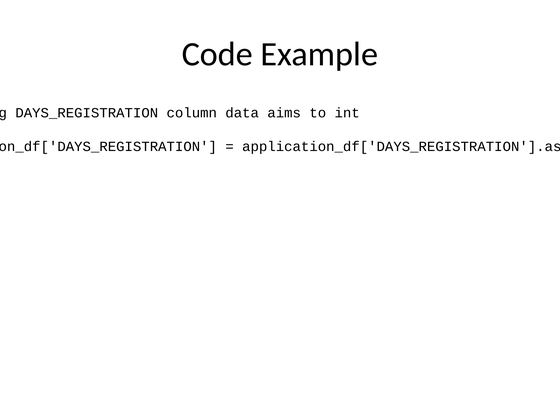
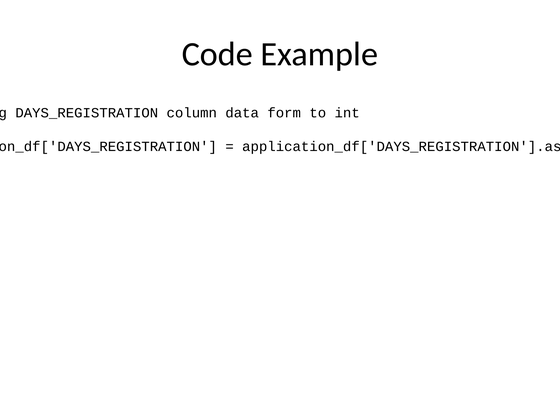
aims: aims -> form (284, 113)
